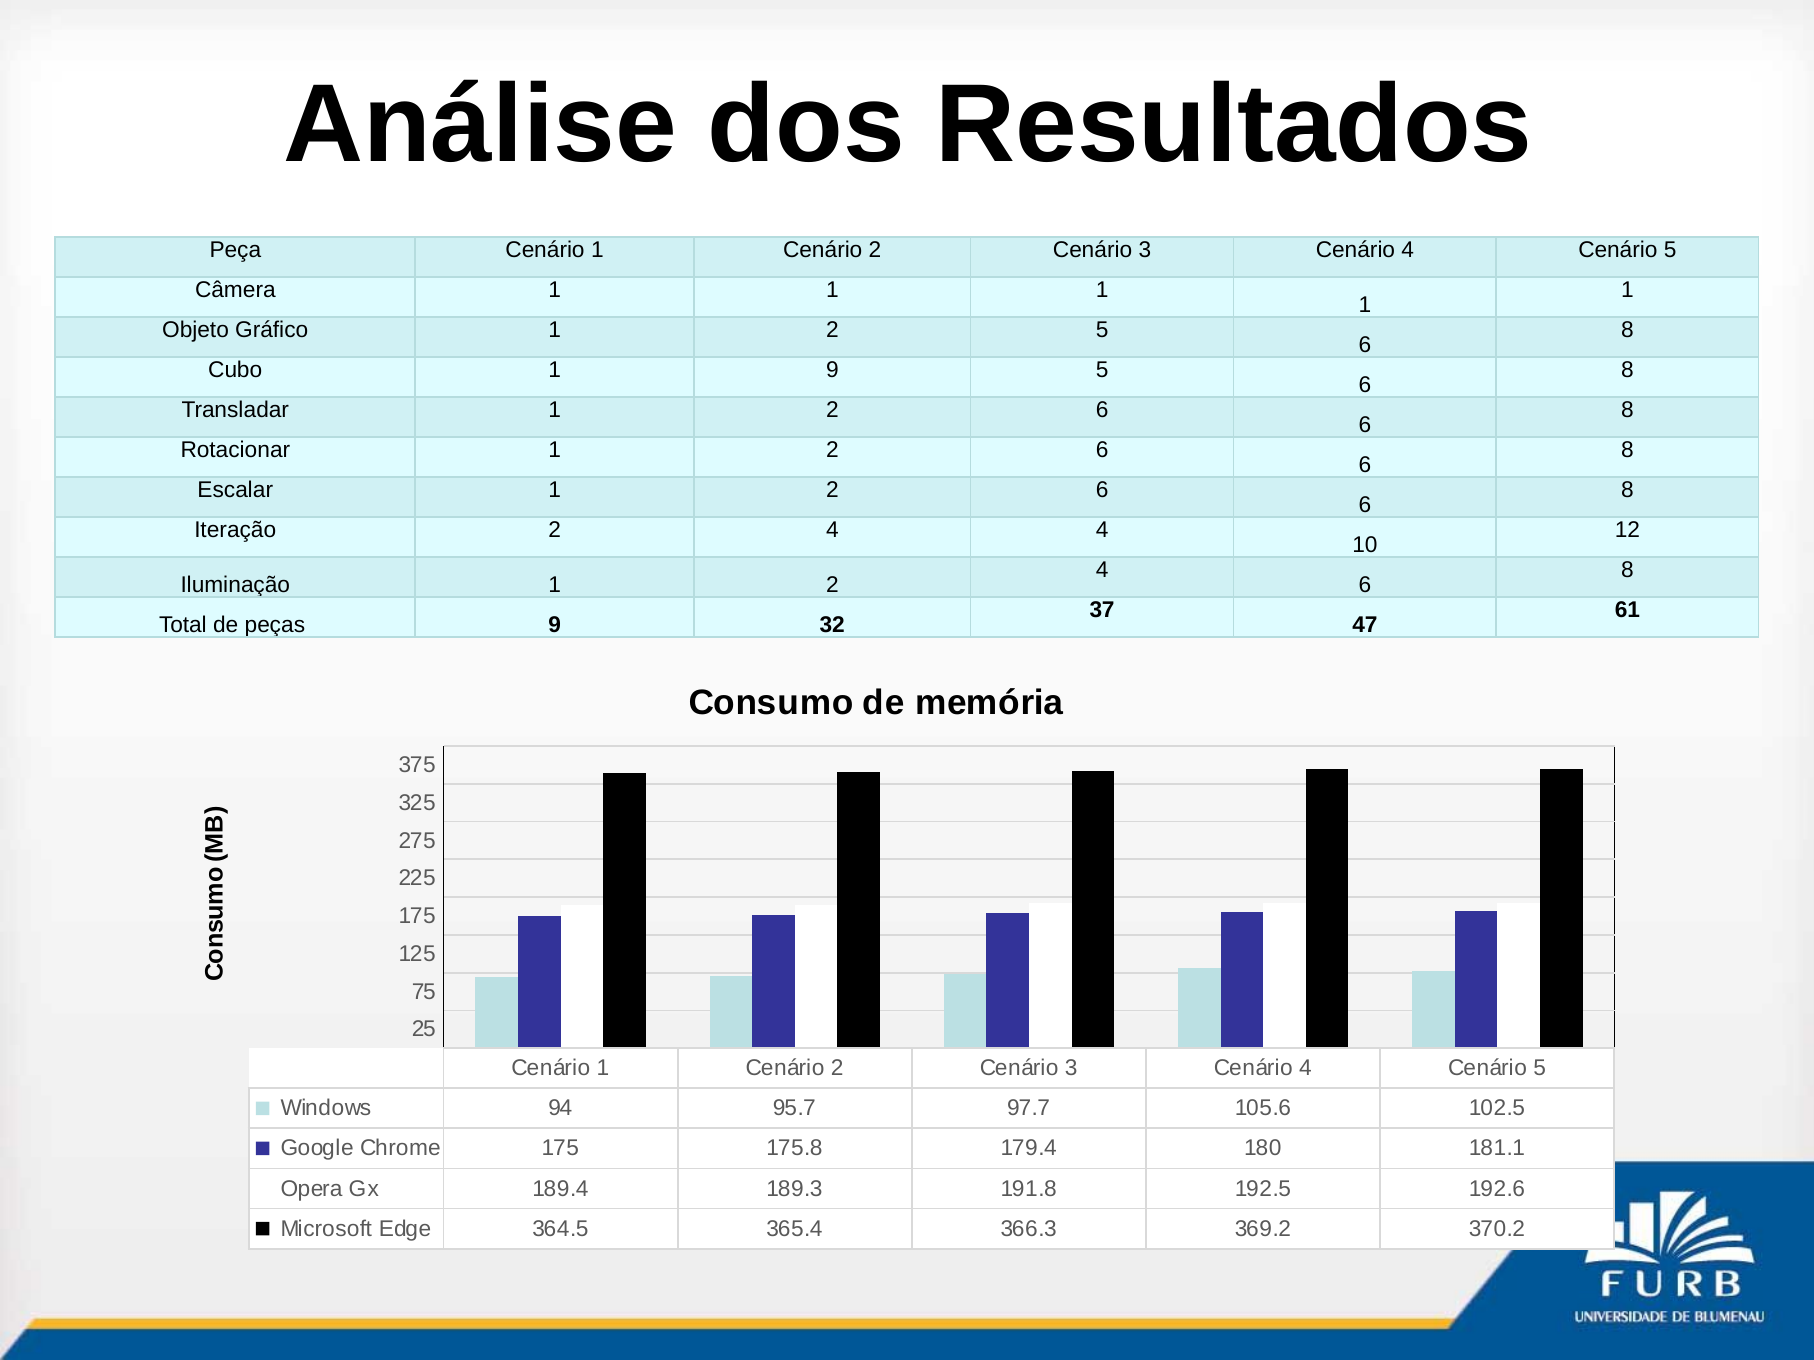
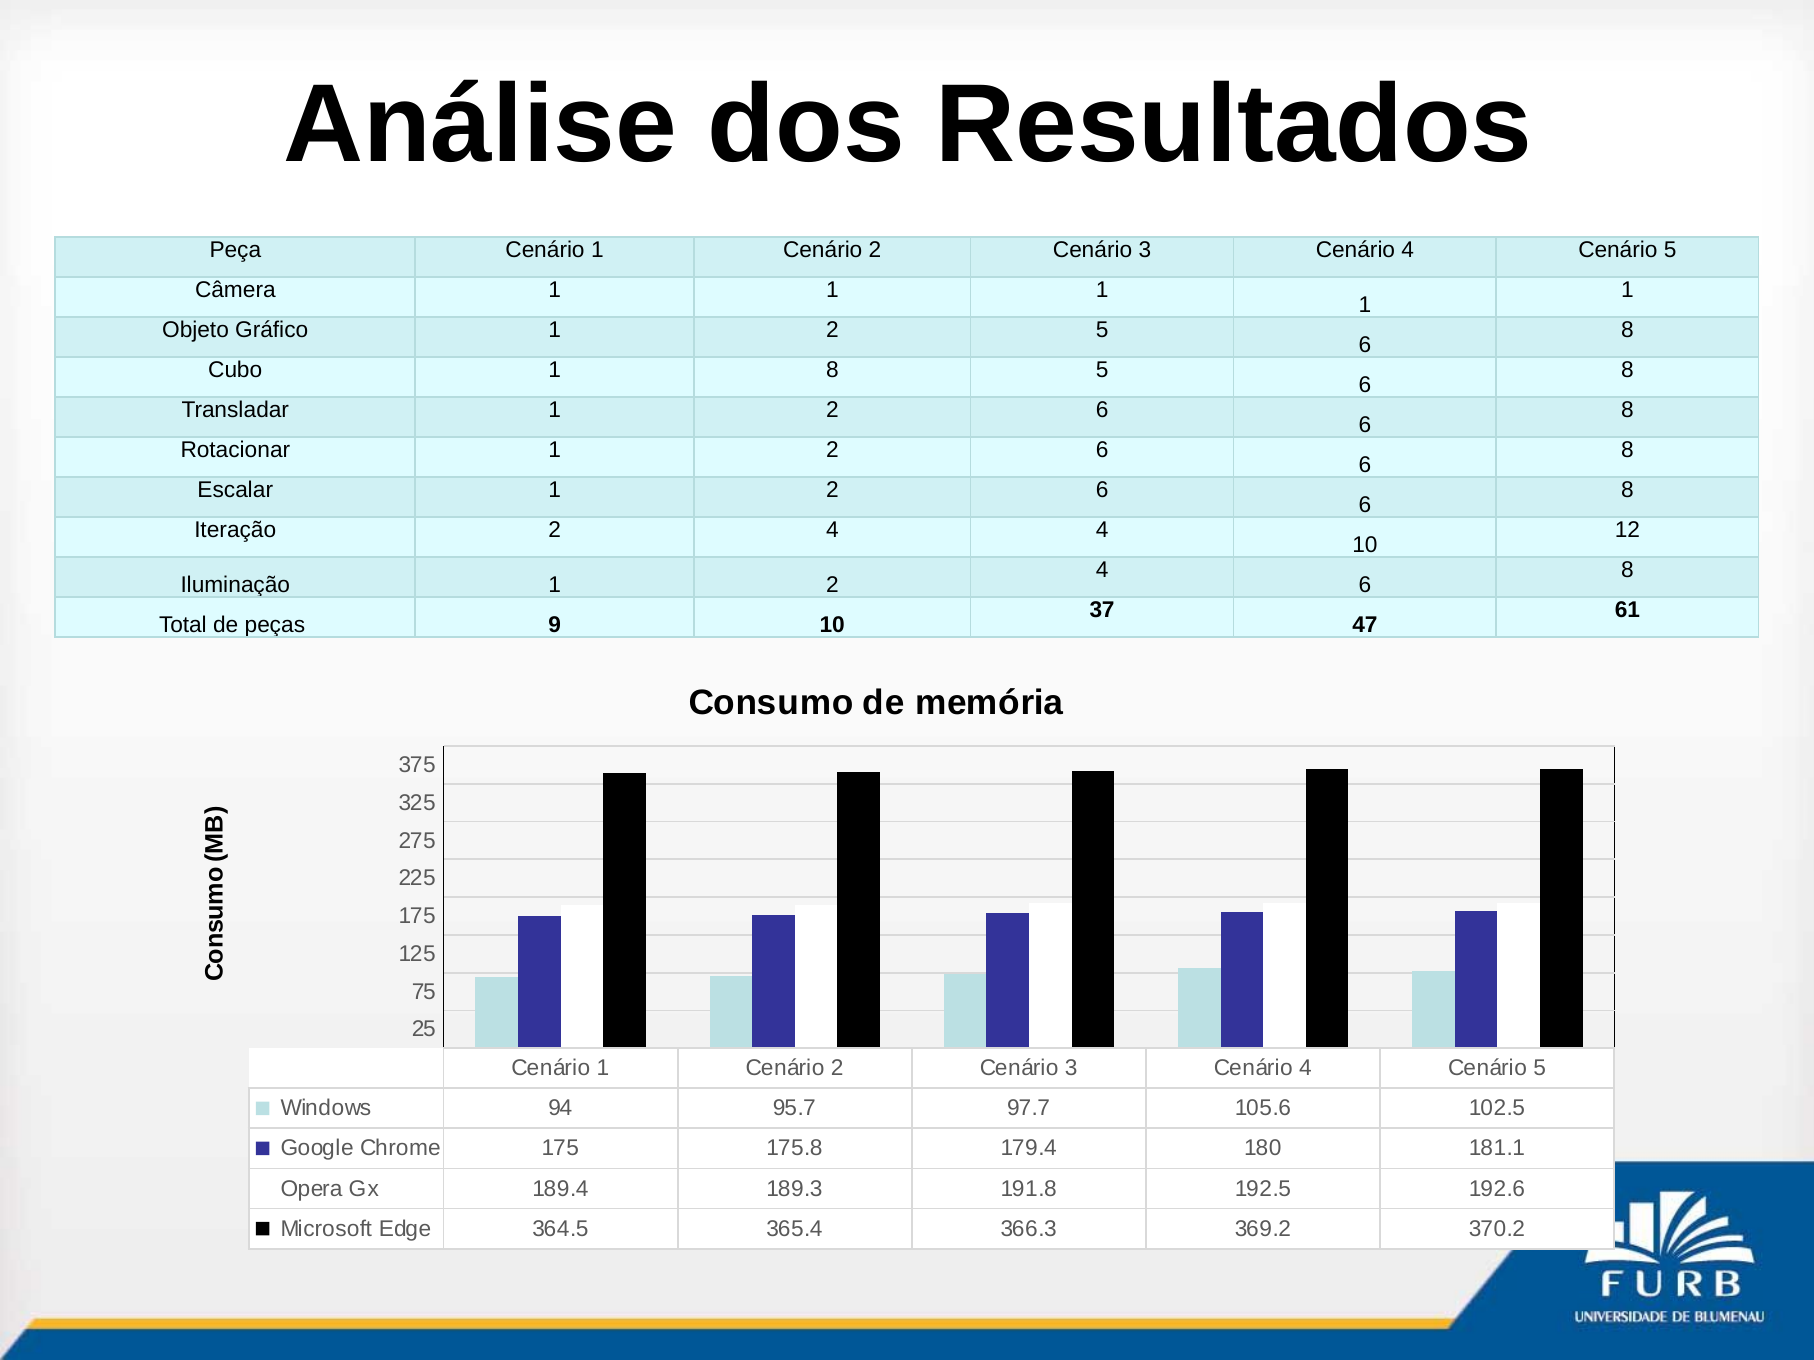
1 9: 9 -> 8 (832, 370)
9 32: 32 -> 10 (832, 625)
